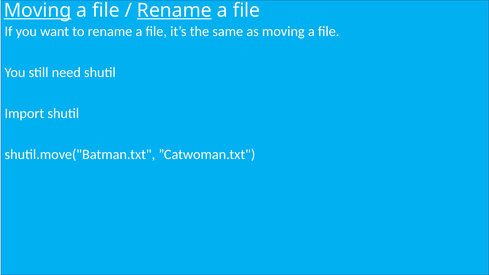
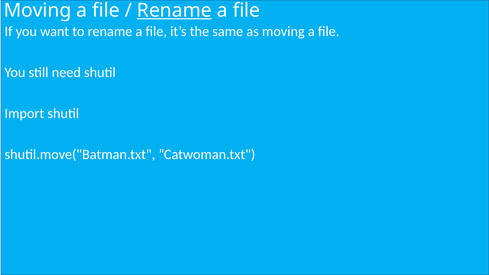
Moving underline: present -> none (37, 10)
